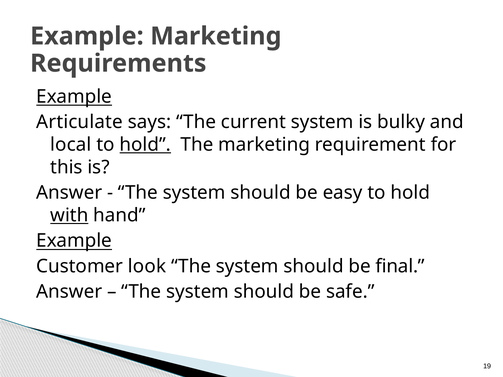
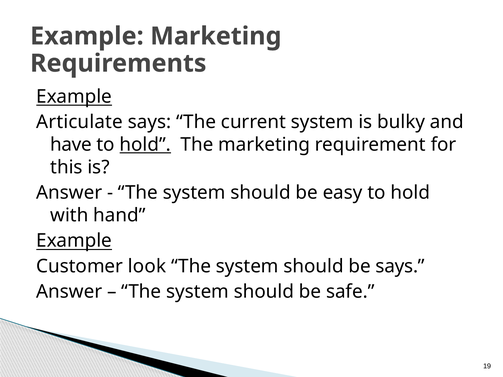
local: local -> have (71, 145)
with underline: present -> none (69, 215)
be final: final -> says (400, 266)
